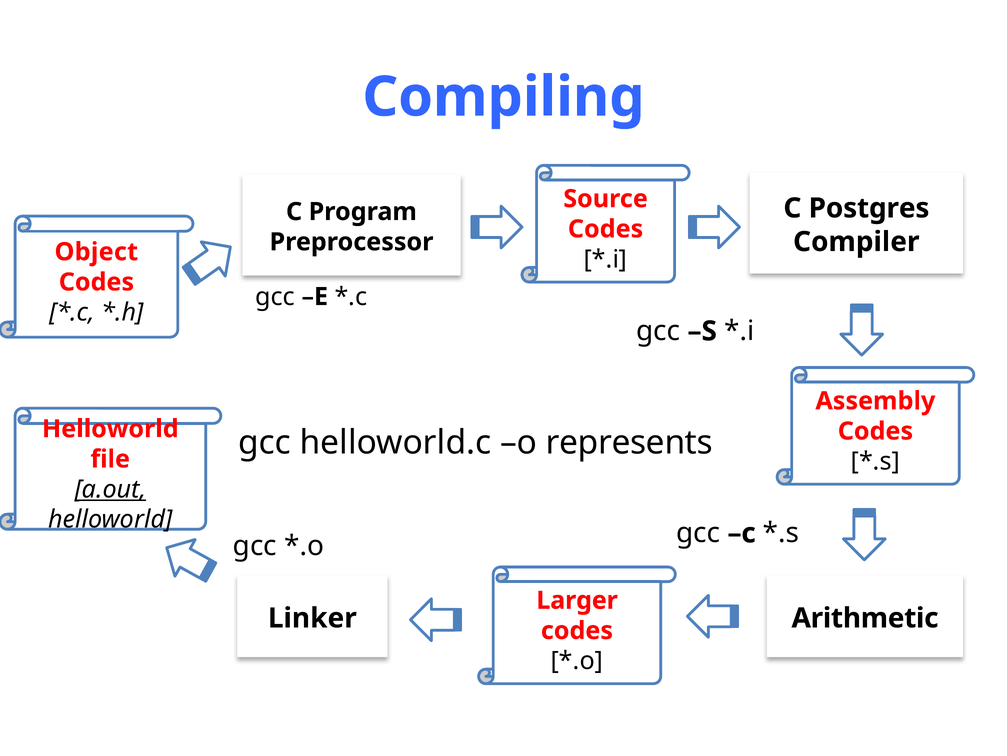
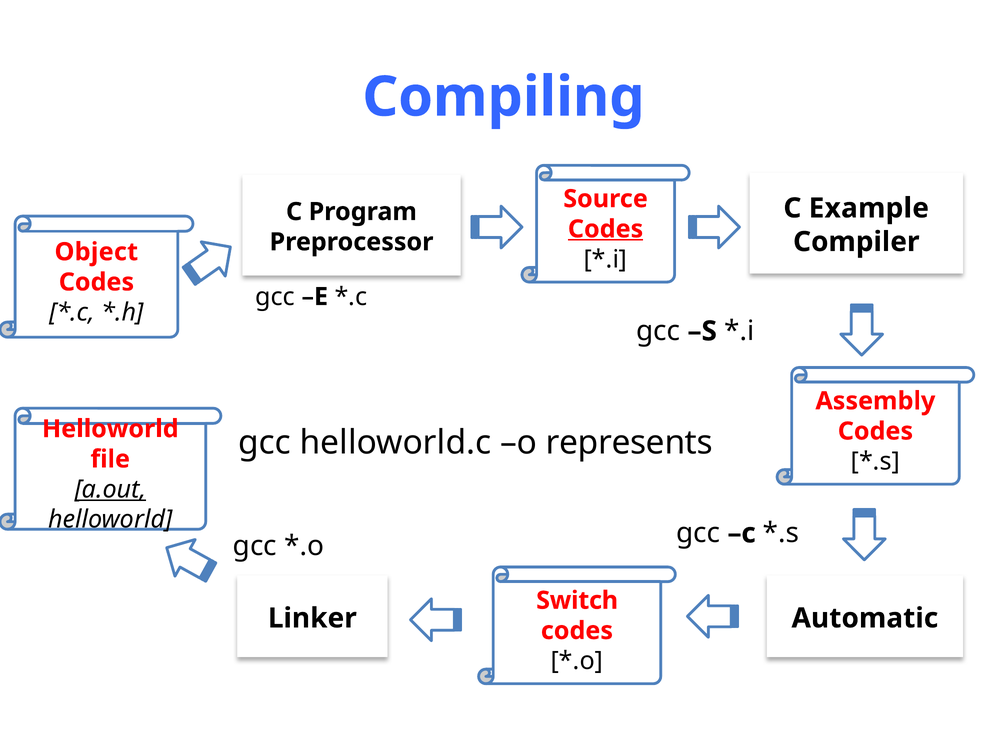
Postgres: Postgres -> Example (869, 208)
Codes underline: none -> present (606, 229)
Larger: Larger -> Switch (577, 600)
Arithmetic: Arithmetic -> Automatic (865, 618)
